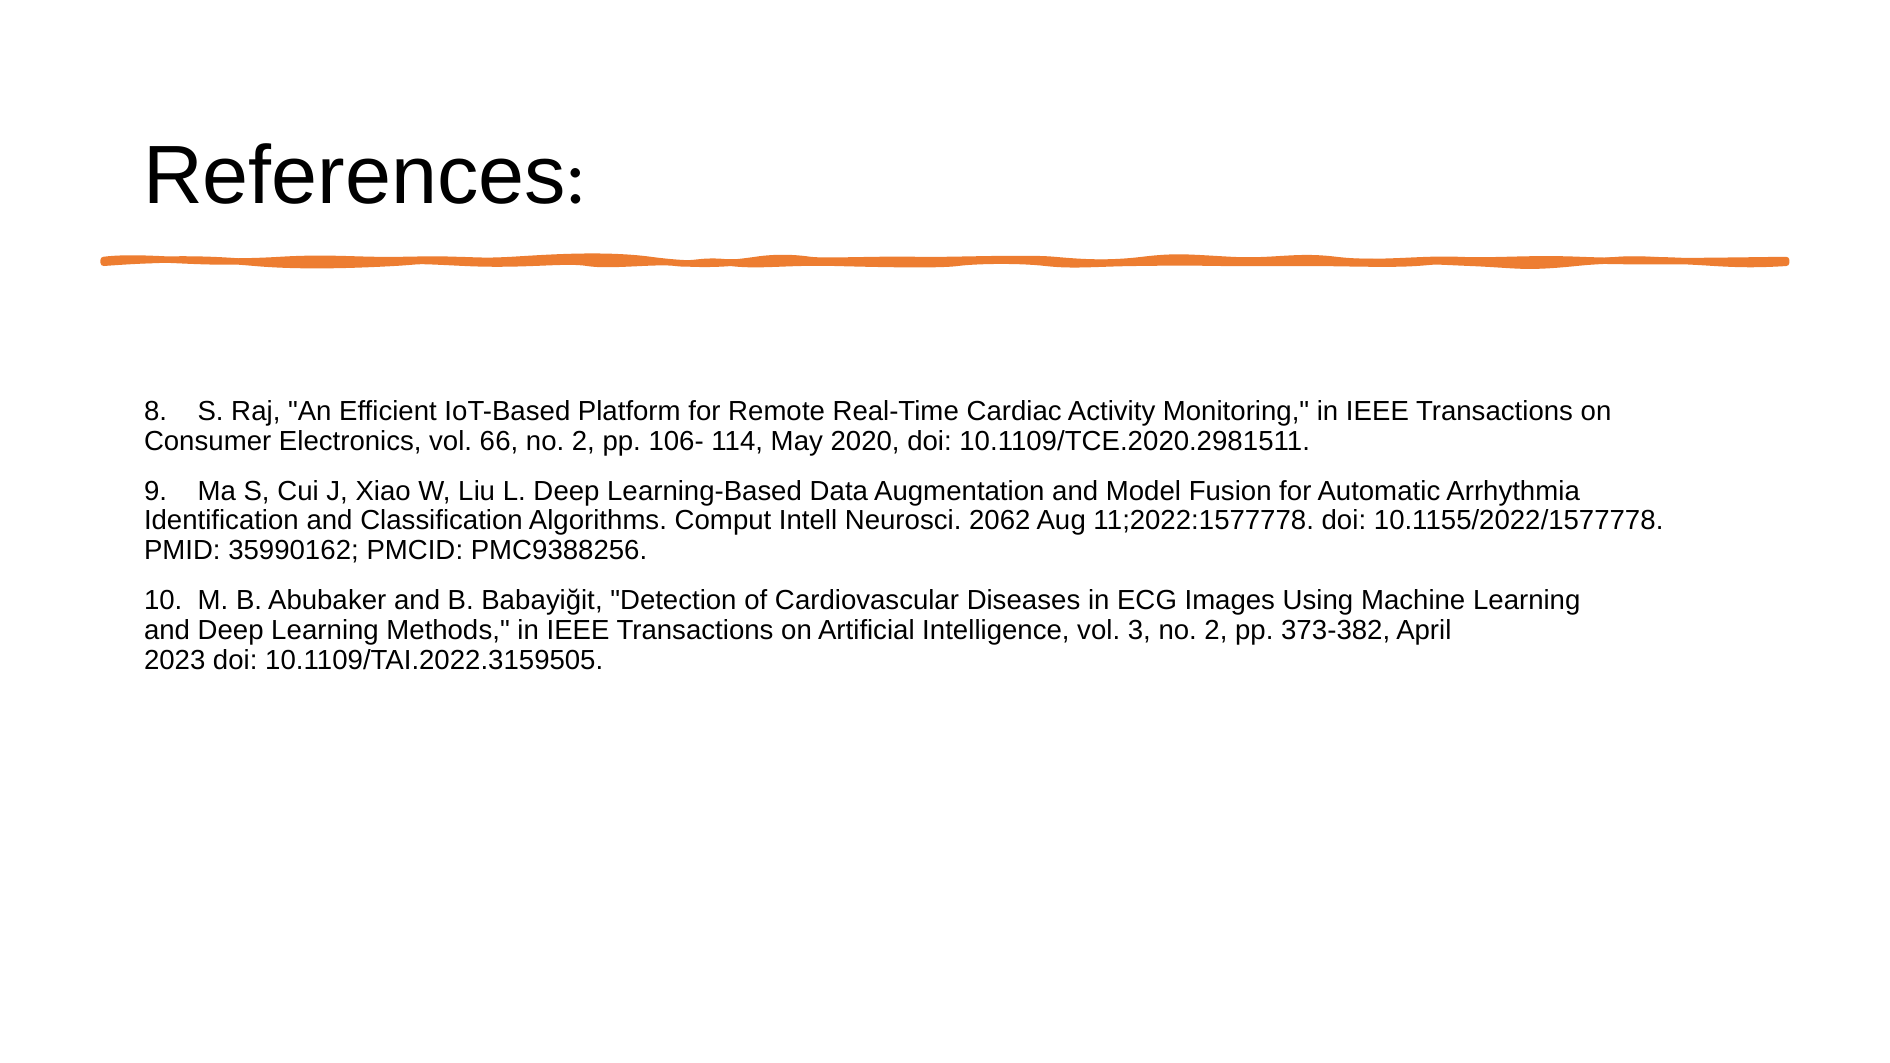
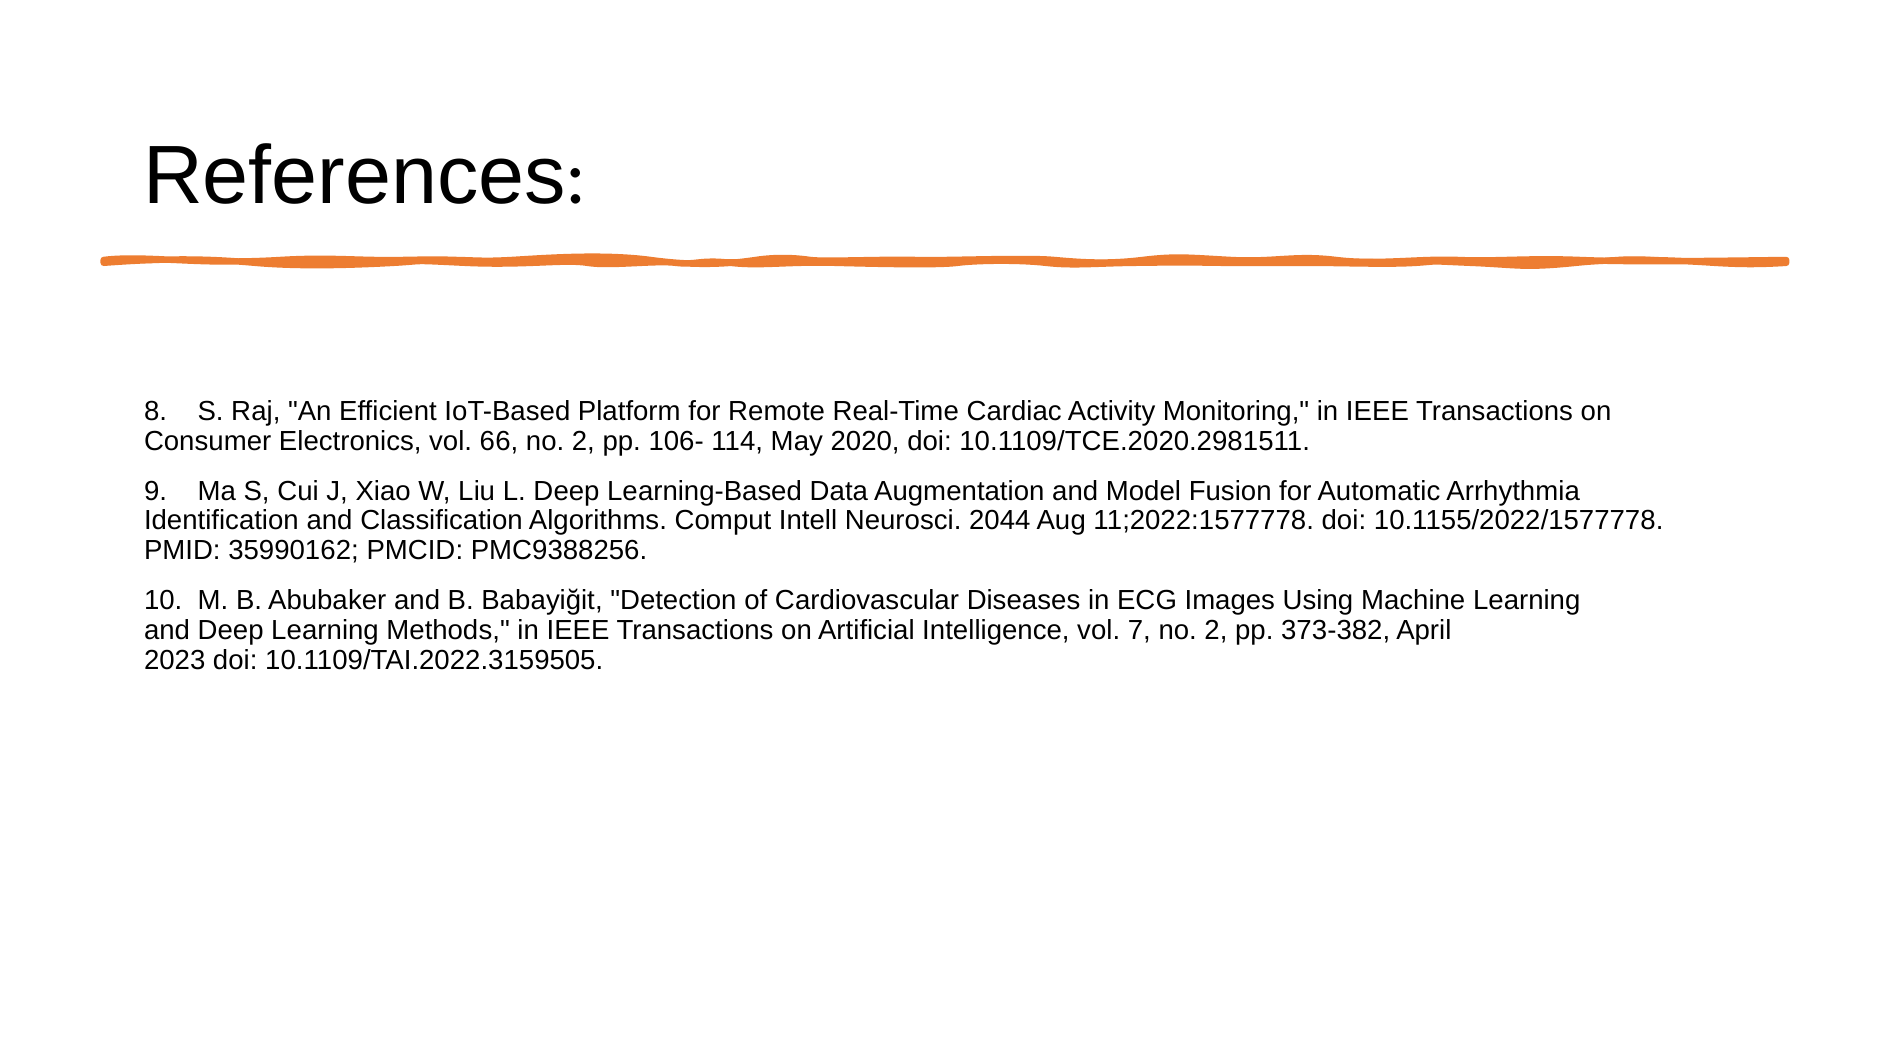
2062: 2062 -> 2044 (1000, 521)
3: 3 -> 7 (1139, 630)
